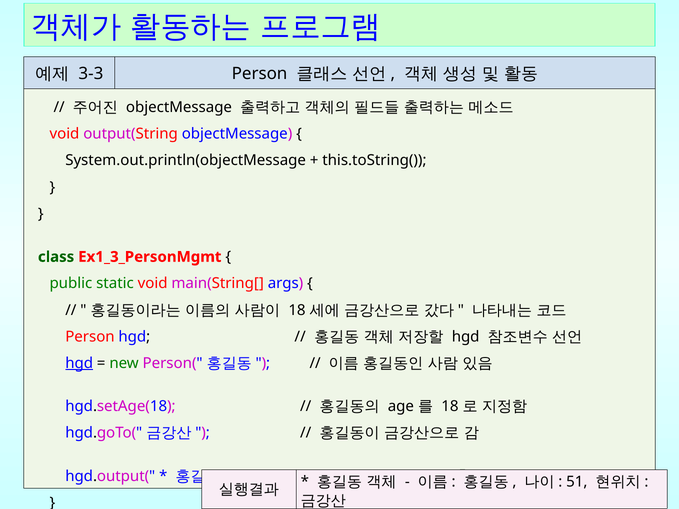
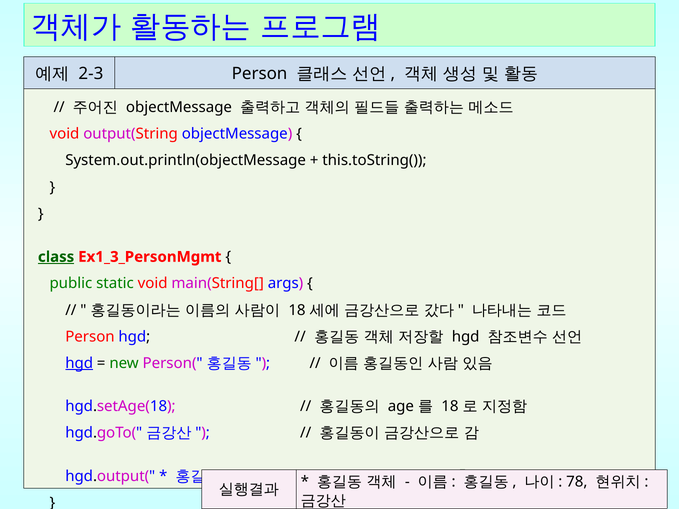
3-3: 3-3 -> 2-3 (91, 74)
class underline: none -> present (56, 257)
51: 51 -> 78 (577, 482)
